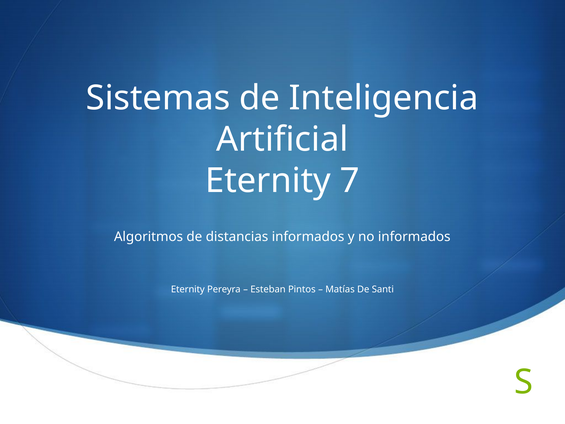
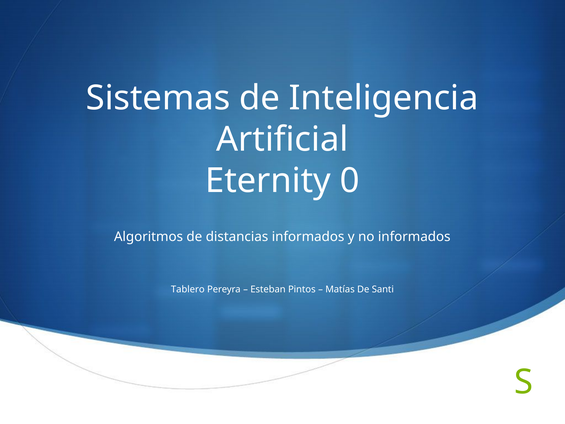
7: 7 -> 0 (350, 181)
Eternity: Eternity -> Tablero (188, 289)
